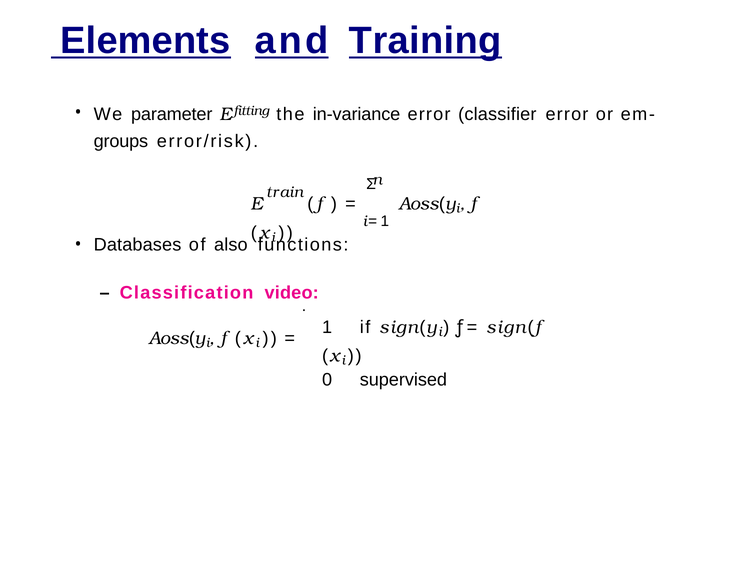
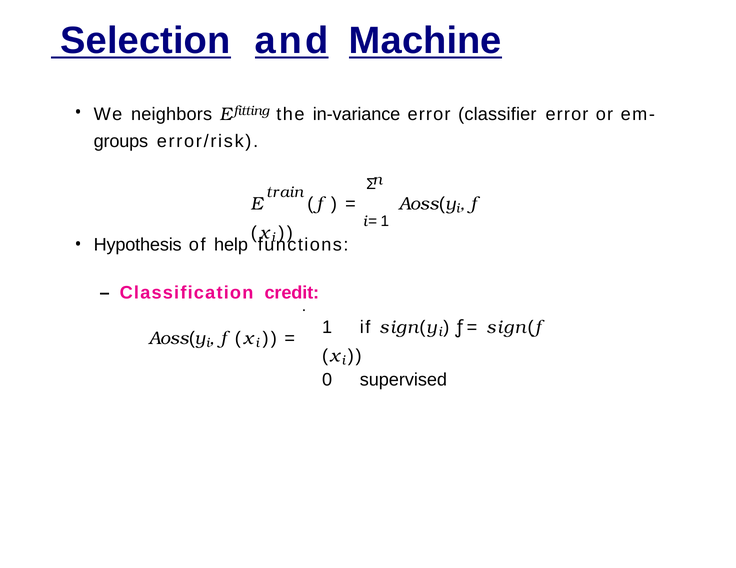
Elements: Elements -> Selection (145, 41)
Training: Training -> Machine (425, 41)
parameter: parameter -> neighbors (172, 114)
Databases: Databases -> Hypothesis (138, 245)
also: also -> help (231, 245)
video: video -> credit (292, 293)
